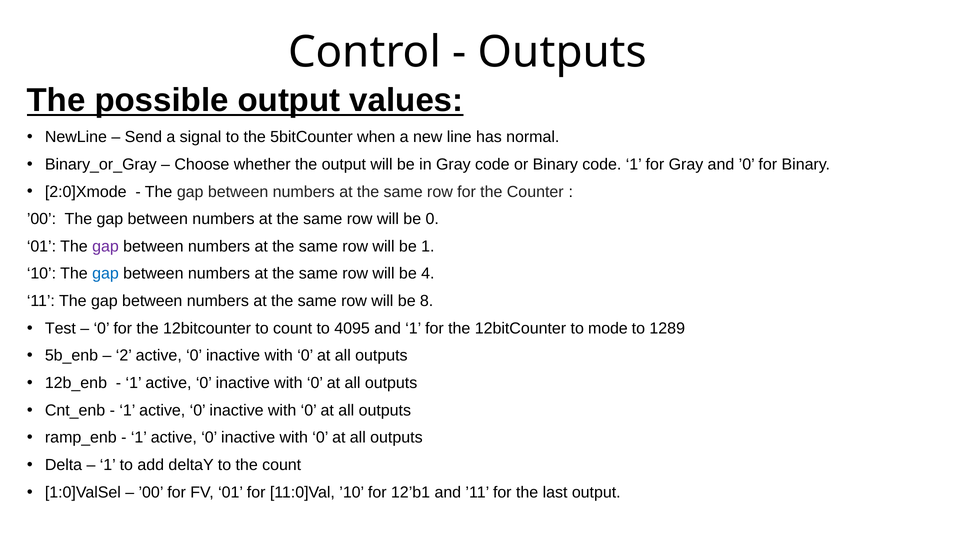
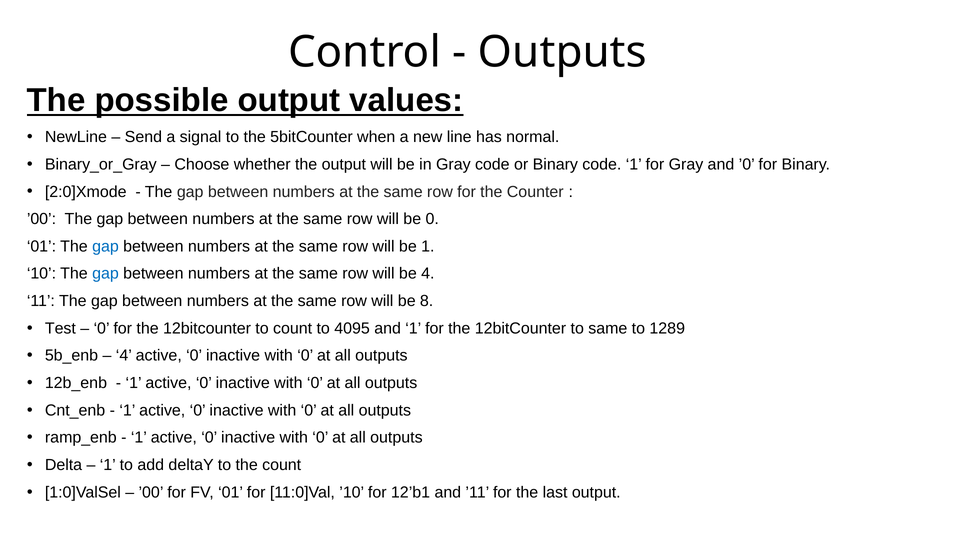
gap colour: purple -> blue (106, 246)
to mode: mode -> same (608, 328)
2: 2 -> 4 (124, 355)
